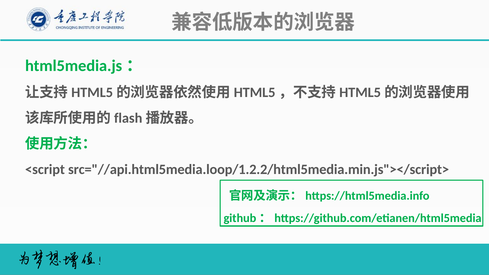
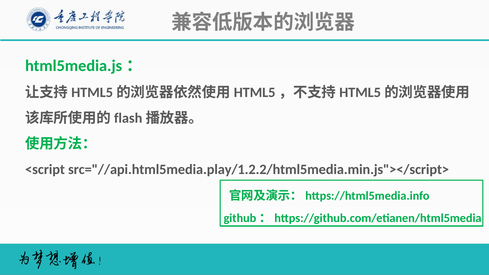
src="//api.html5media.loop/1.2.2/html5media.min.js"></script>: src="//api.html5media.loop/1.2.2/html5media.min.js"></script> -> src="//api.html5media.play/1.2.2/html5media.min.js"></script> (259, 170)
